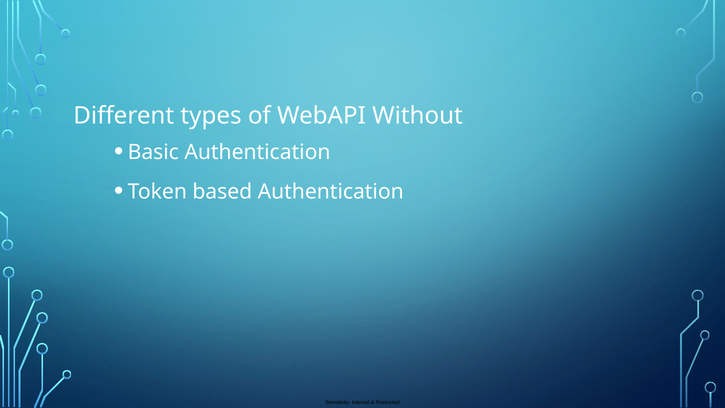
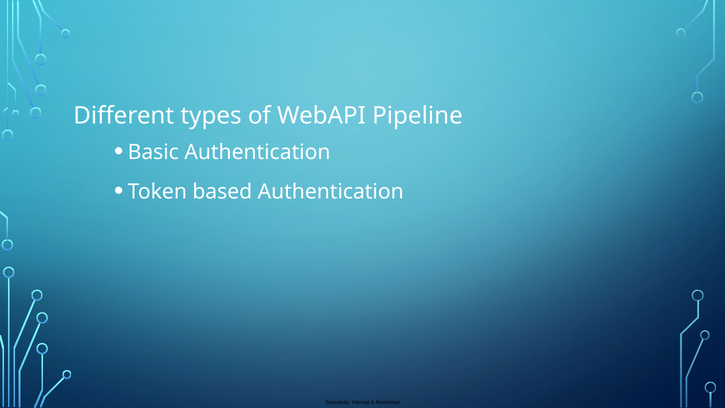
Without: Without -> Pipeline (417, 116)
